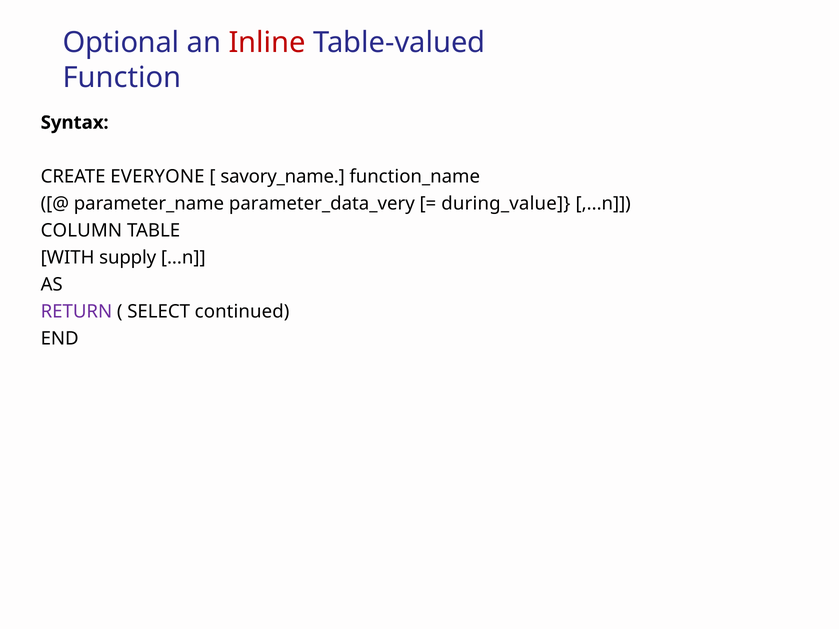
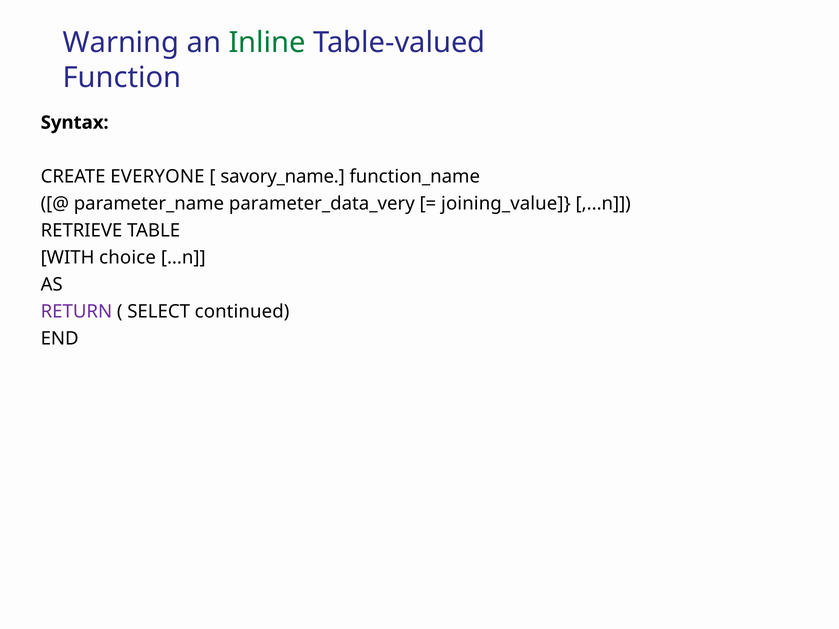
Optional: Optional -> Warning (121, 43)
Inline colour: red -> green (267, 43)
during_value: during_value -> joining_value (506, 204)
COLUMN: COLUMN -> RETRIEVE (82, 231)
supply: supply -> choice (128, 258)
